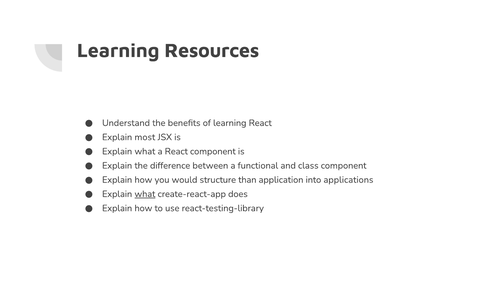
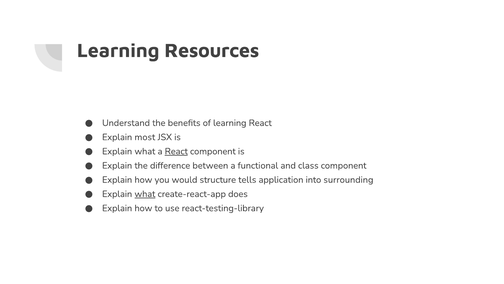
React underline: none -> present (176, 151)
than: than -> tells (247, 179)
applications: applications -> surrounding (348, 179)
